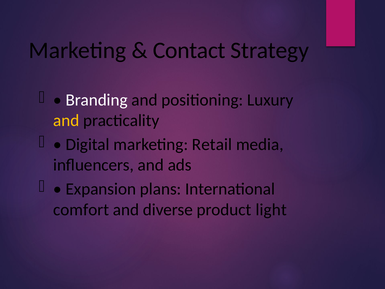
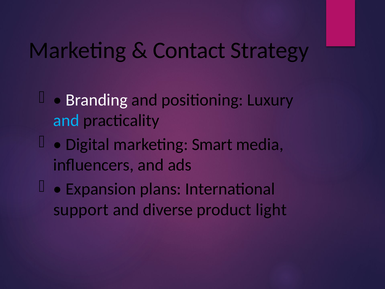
and colour: yellow -> light blue (66, 120)
Retail: Retail -> Smart (212, 144)
comfort: comfort -> support (81, 209)
